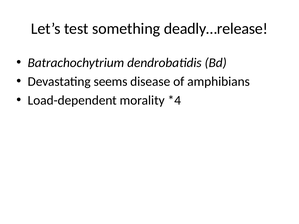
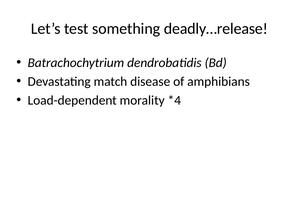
seems: seems -> match (111, 82)
